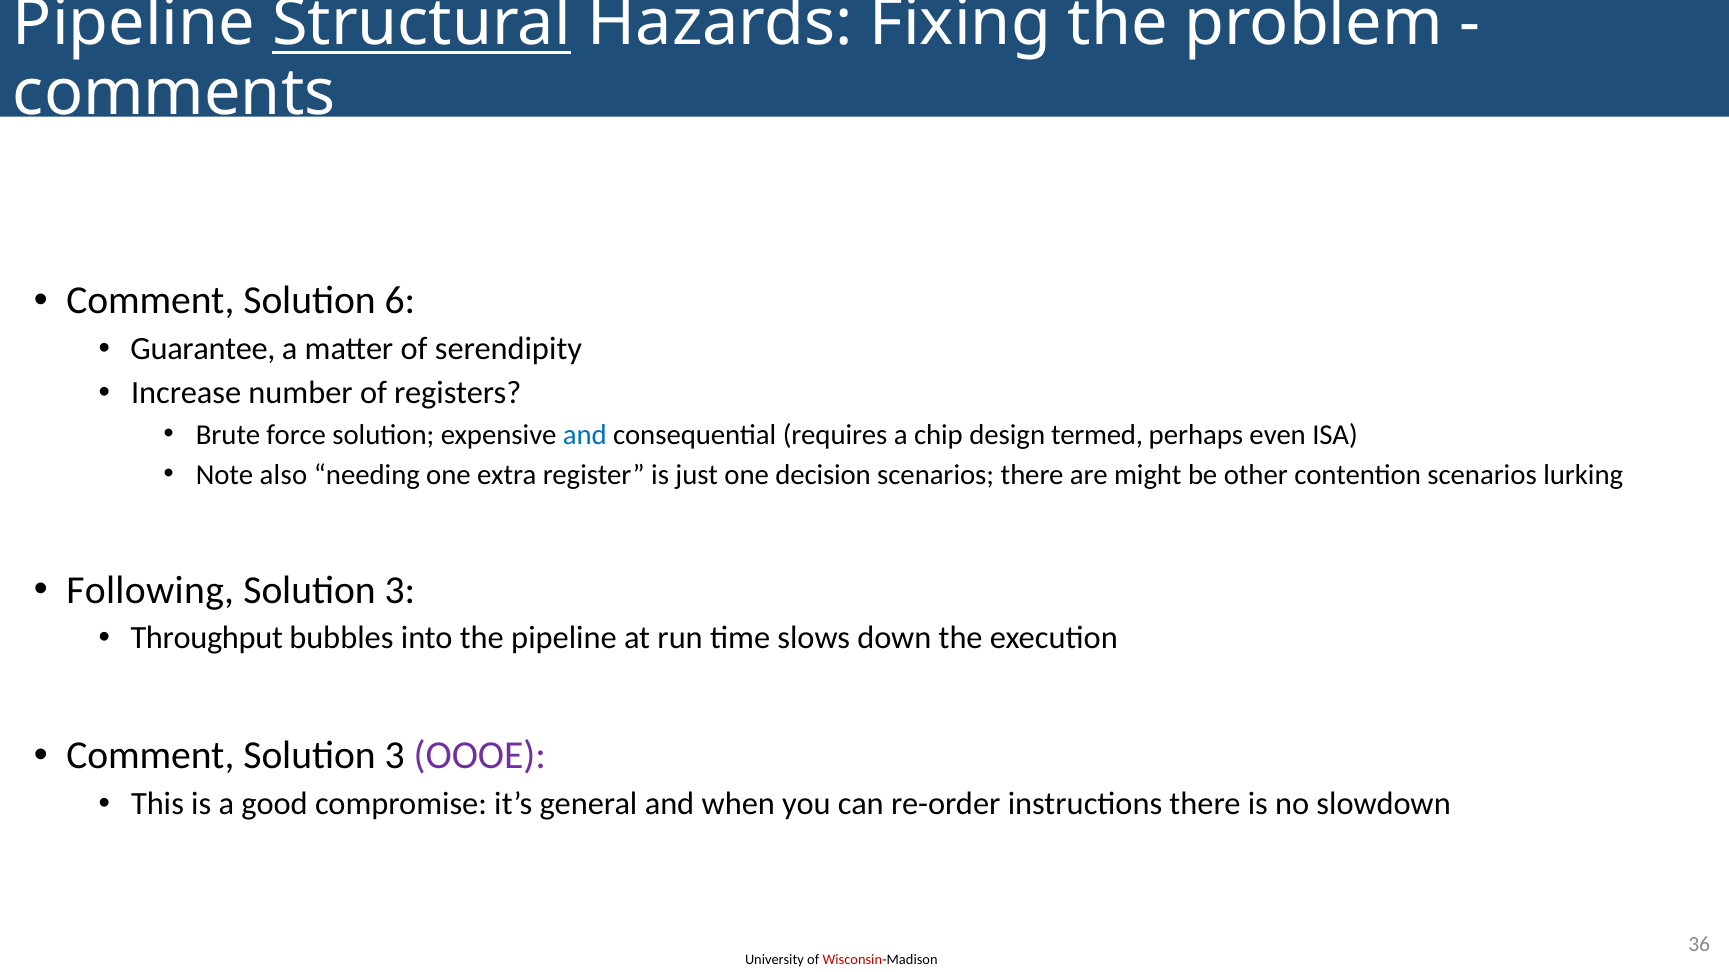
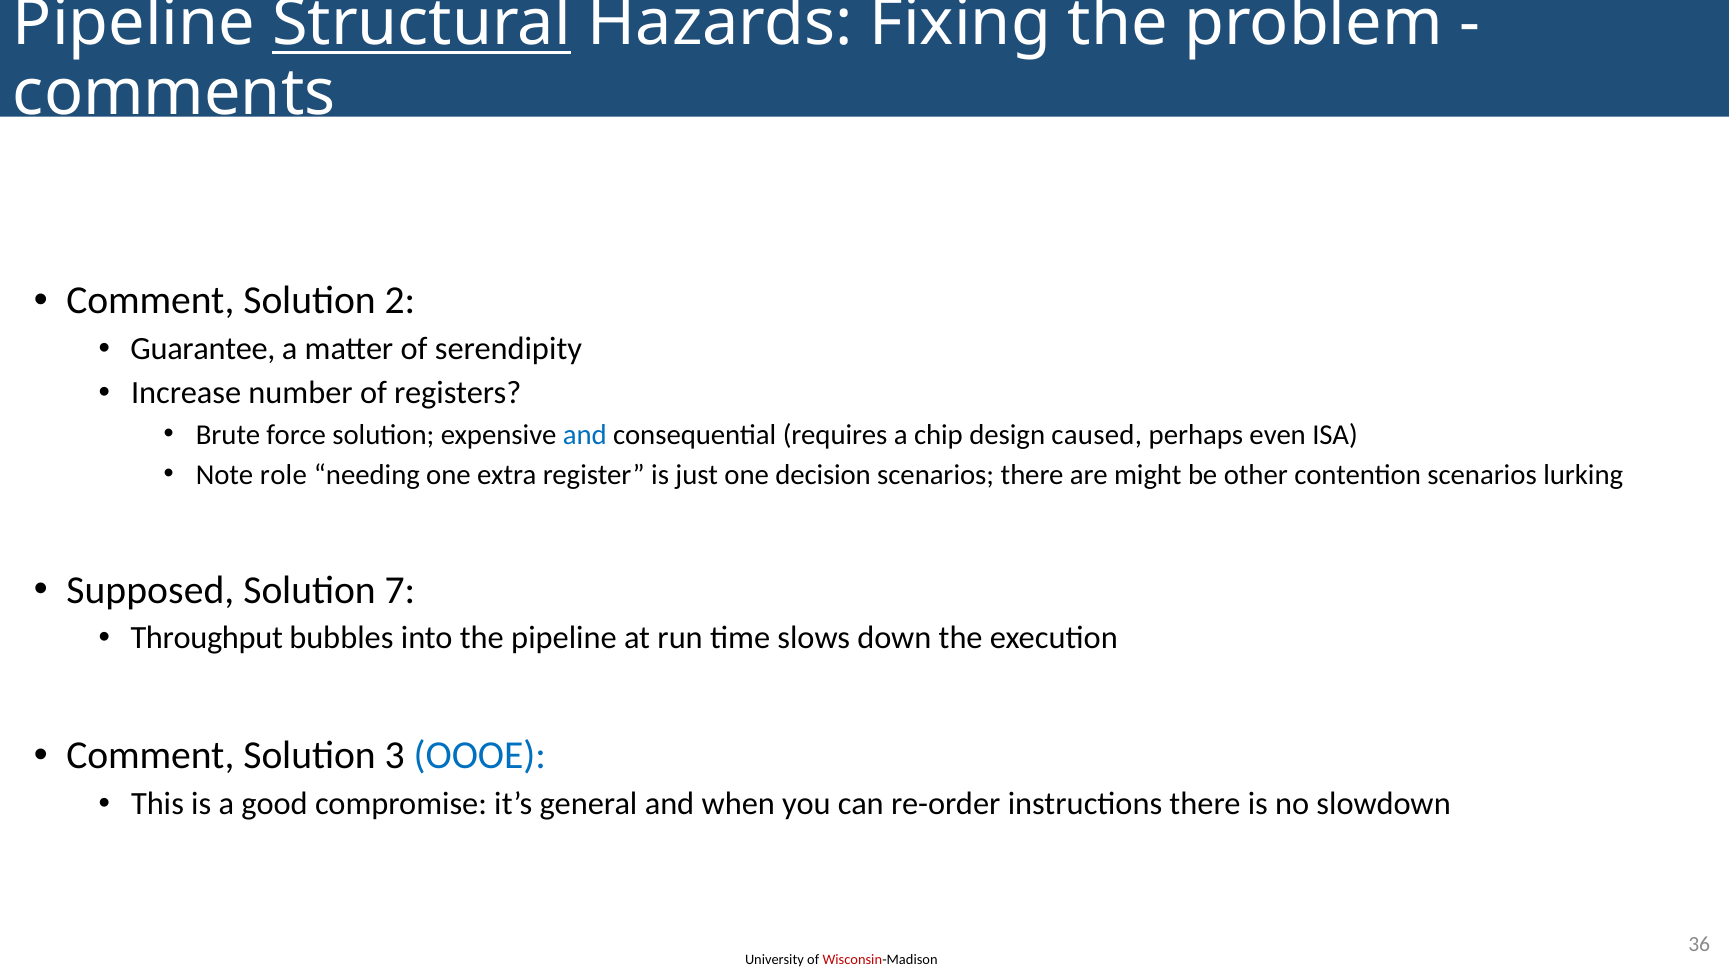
6: 6 -> 2 (400, 301)
termed: termed -> caused (1097, 435)
also: also -> role (283, 475)
Following: Following -> Supposed (150, 591)
3: 3 -> 7 (400, 591)
OOOE colour: purple -> blue (480, 756)
